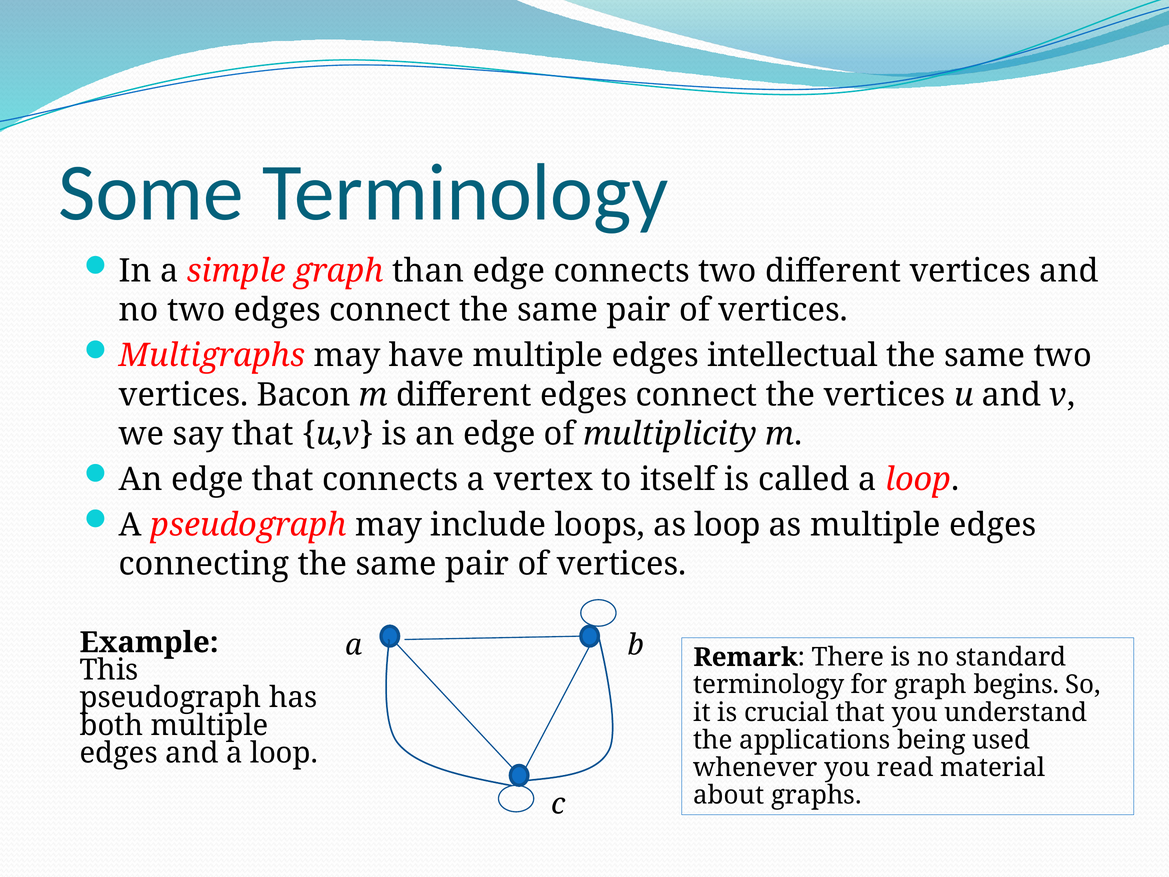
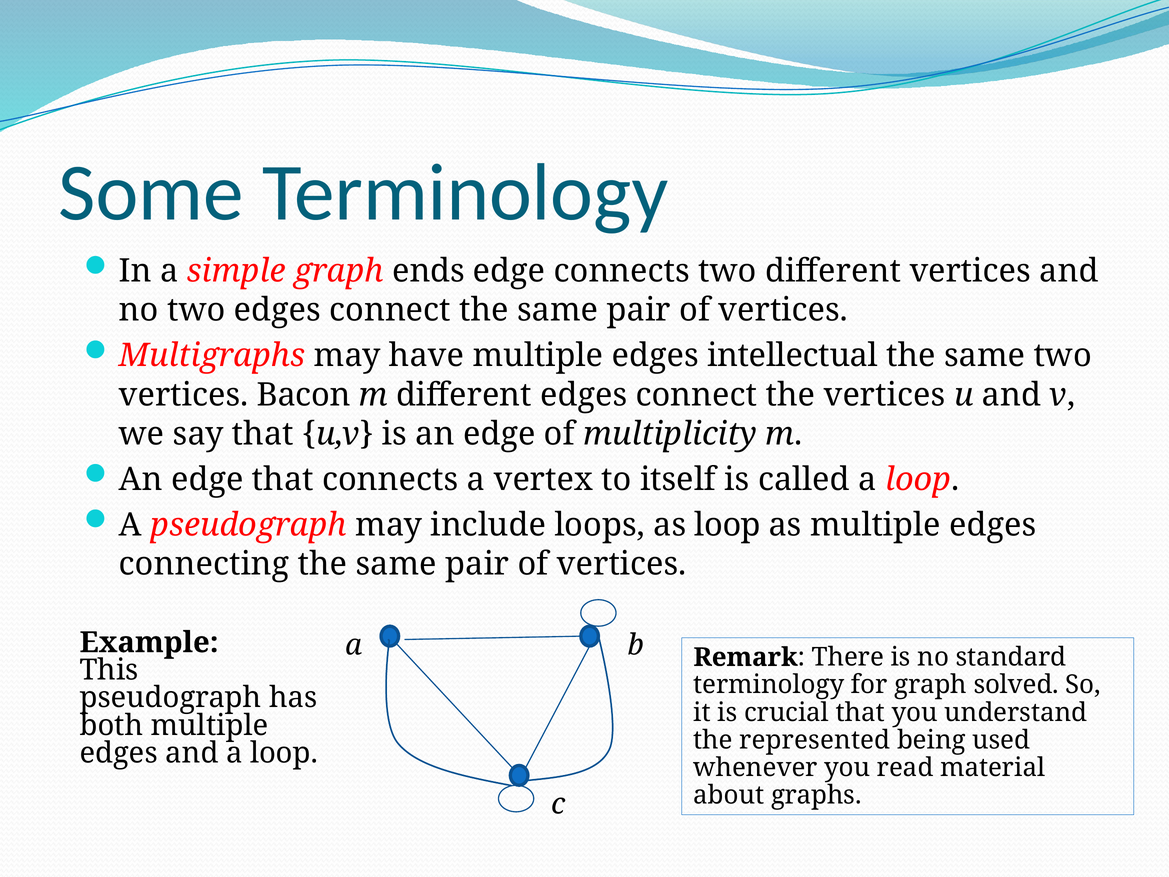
than: than -> ends (429, 271)
begins: begins -> solved (1016, 685)
applications: applications -> represented (815, 740)
